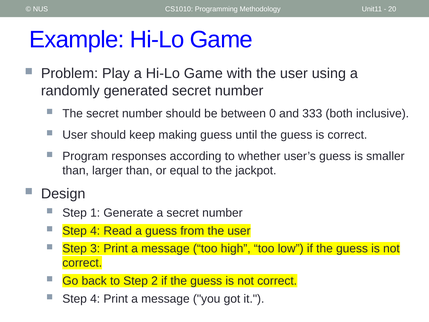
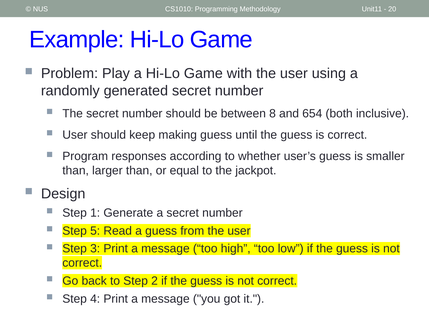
0: 0 -> 8 (273, 113)
333: 333 -> 654 (312, 113)
4: 4 -> 5 (95, 231)
